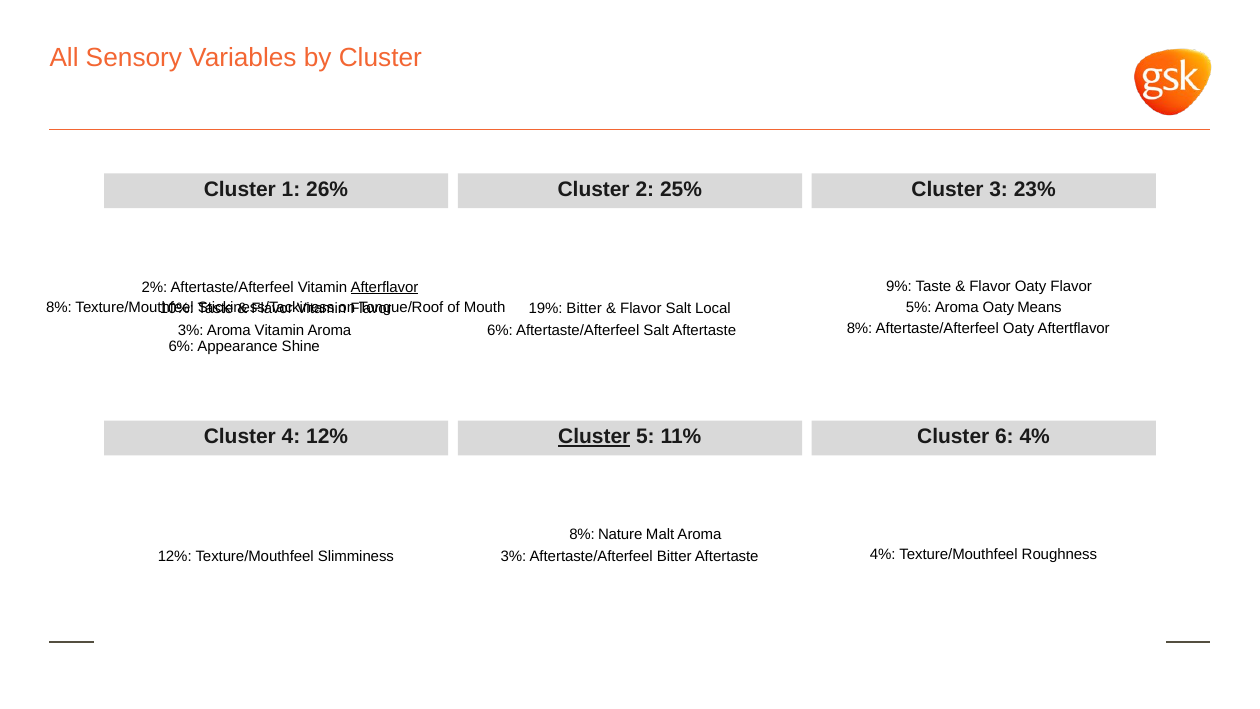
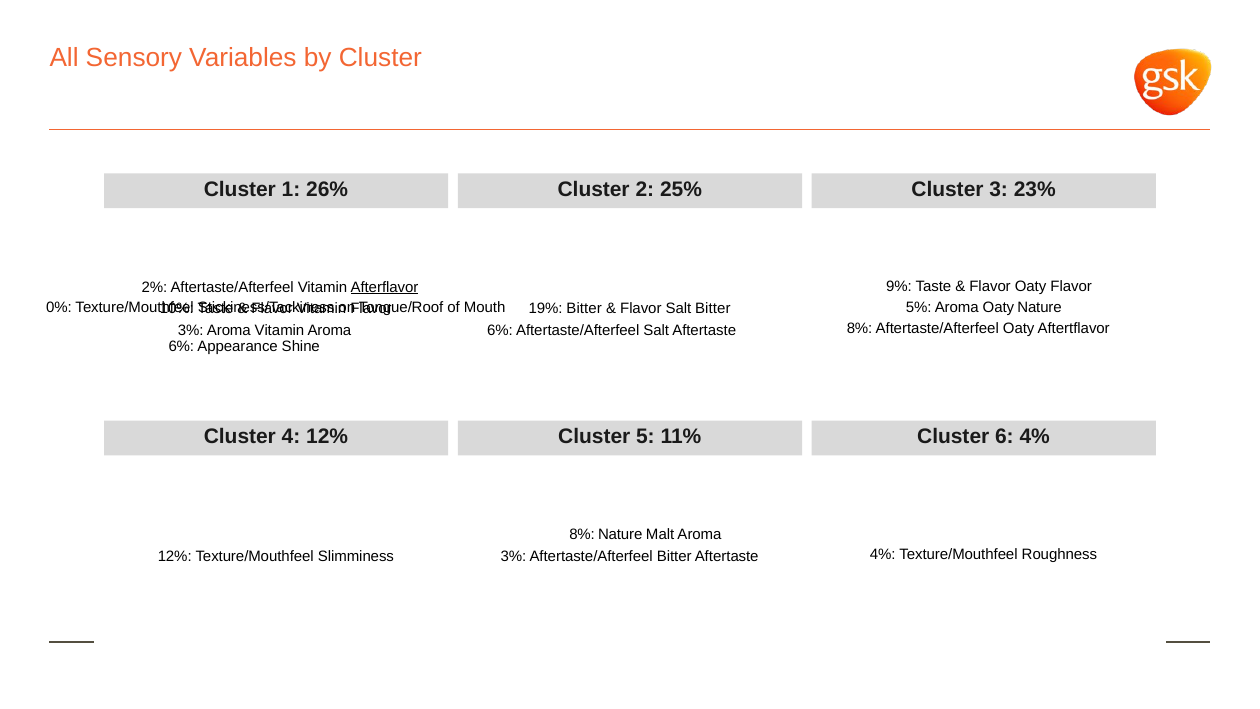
8%: 8% -> 0% (59, 307)
Oaty Means: Means -> Nature (1040, 307)
Salt Local: Local -> Bitter (713, 309)
Cluster underline: present -> none (594, 437)
